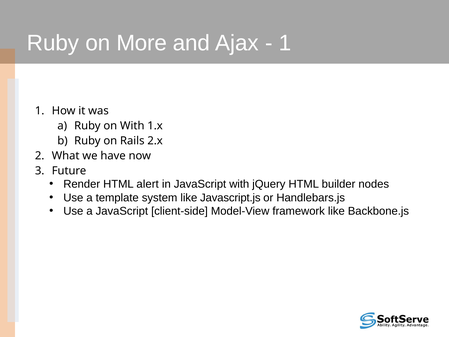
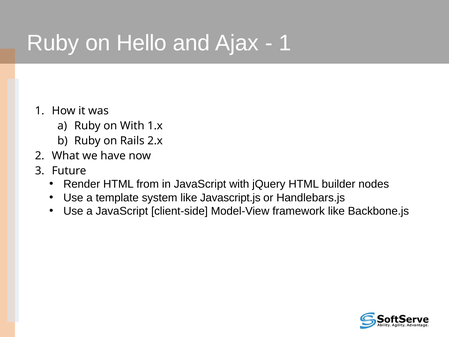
More: More -> Hello (142, 43)
alert: alert -> from (148, 184)
